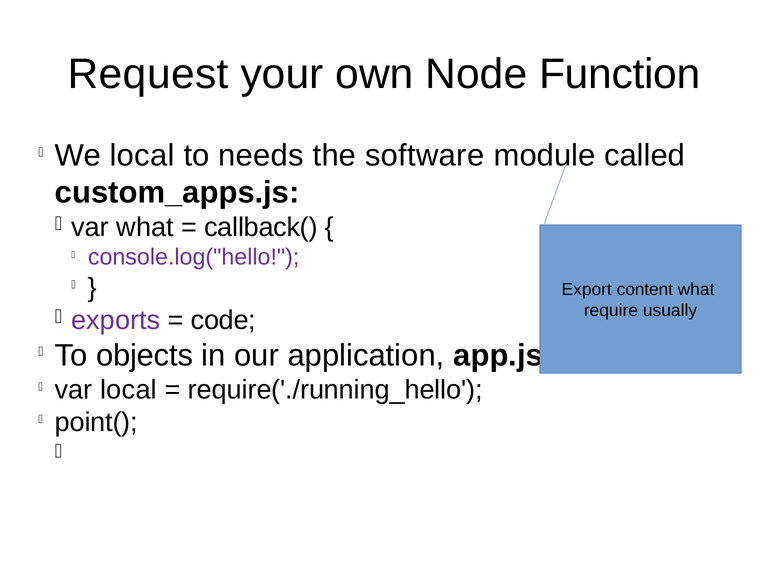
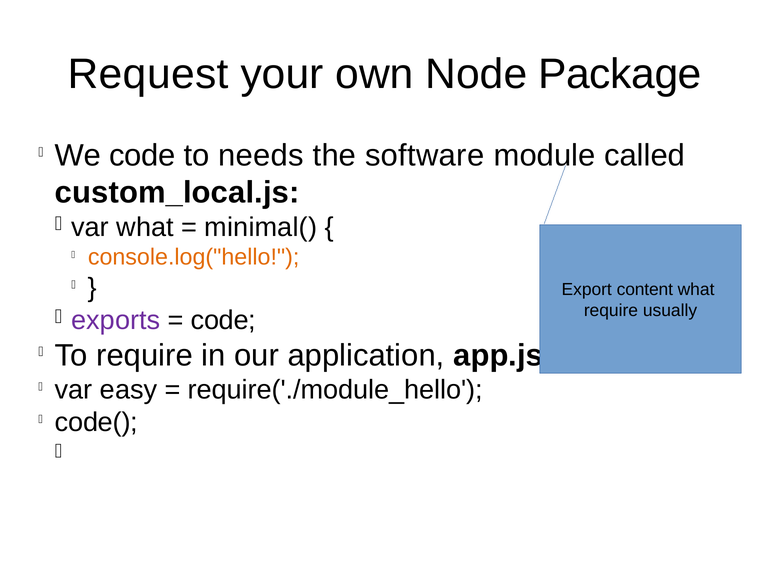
Function: Function -> Package (620, 74)
We local: local -> code (142, 156)
custom_apps.js: custom_apps.js -> custom_local.js (177, 193)
callback(: callback( -> minimal( (261, 228)
console.log("hello colour: purple -> orange (194, 258)
To objects: objects -> require (145, 356)
var local: local -> easy (129, 390)
require('./running_hello: require('./running_hello -> require('./module_hello (335, 390)
point(: point( -> code( (96, 423)
